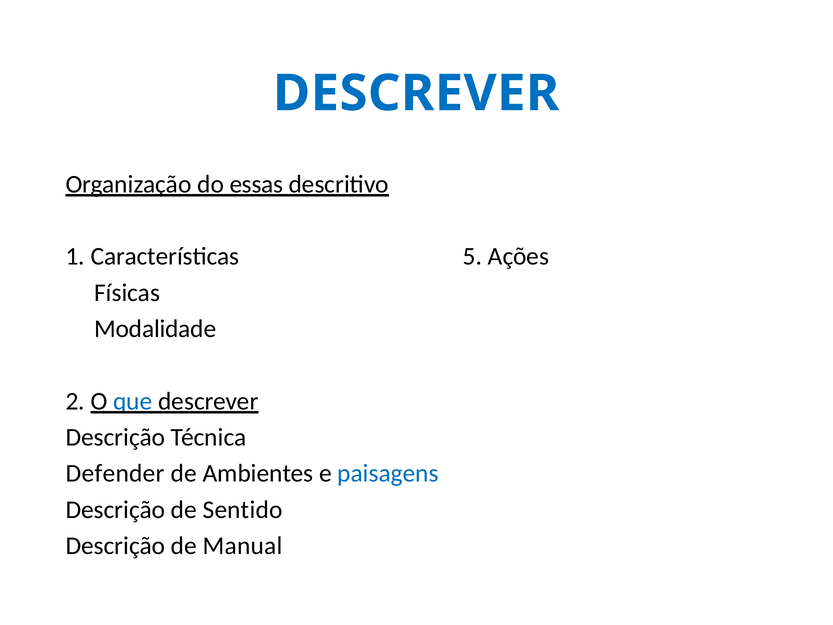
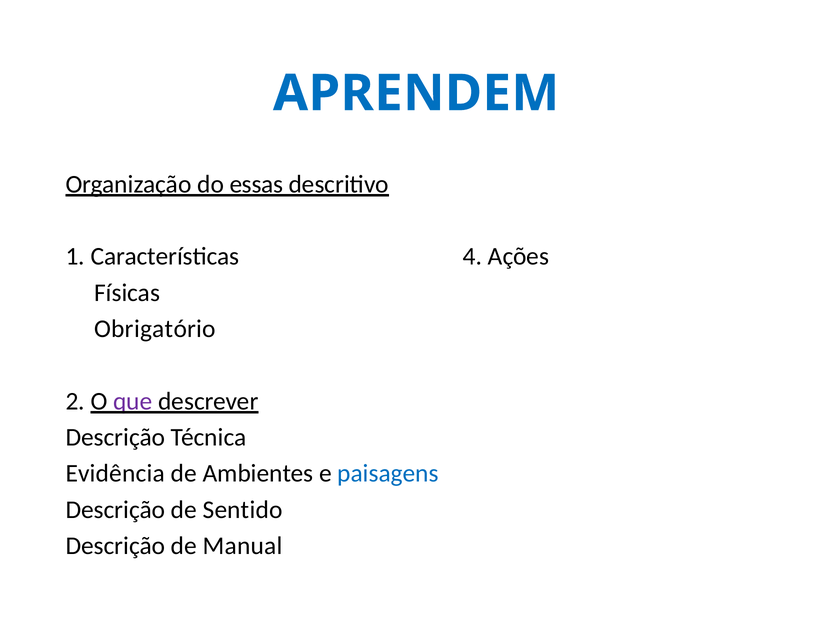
DESCREVER: DESCREVER -> APRENDEM (416, 93)
5: 5 -> 4 (472, 256)
Modalidade: Modalidade -> Obrigatório (155, 329)
que colour: blue -> purple (133, 401)
Defender: Defender -> Evidência (115, 473)
